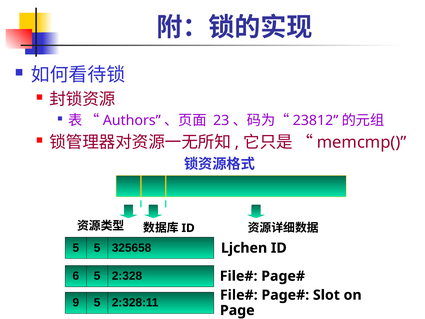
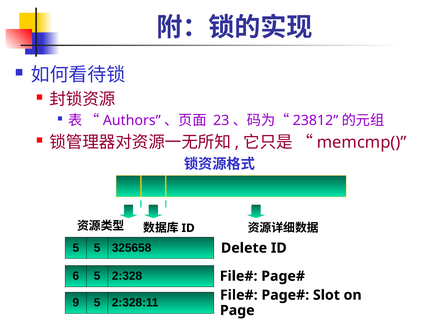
Ljchen: Ljchen -> Delete (244, 248)
